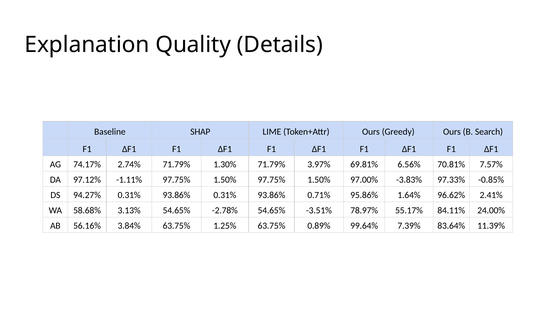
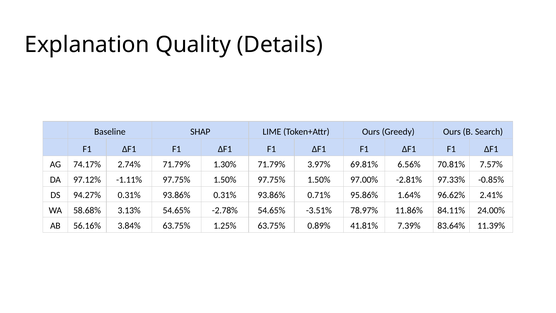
-3.83%: -3.83% -> -2.81% (409, 180)
55.17%: 55.17% -> 11.86% (409, 210)
99.64%: 99.64% -> 41.81% (364, 226)
